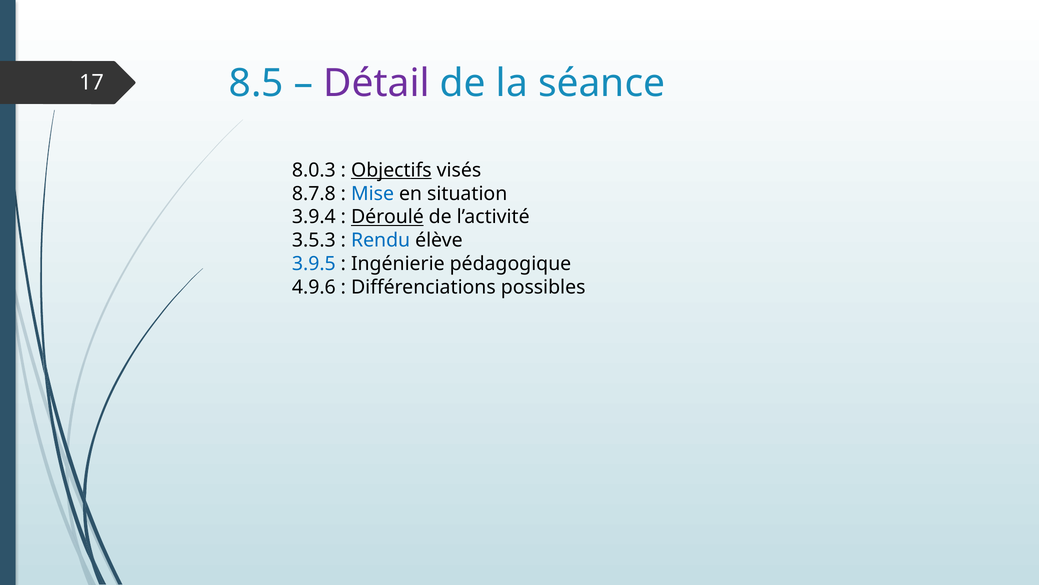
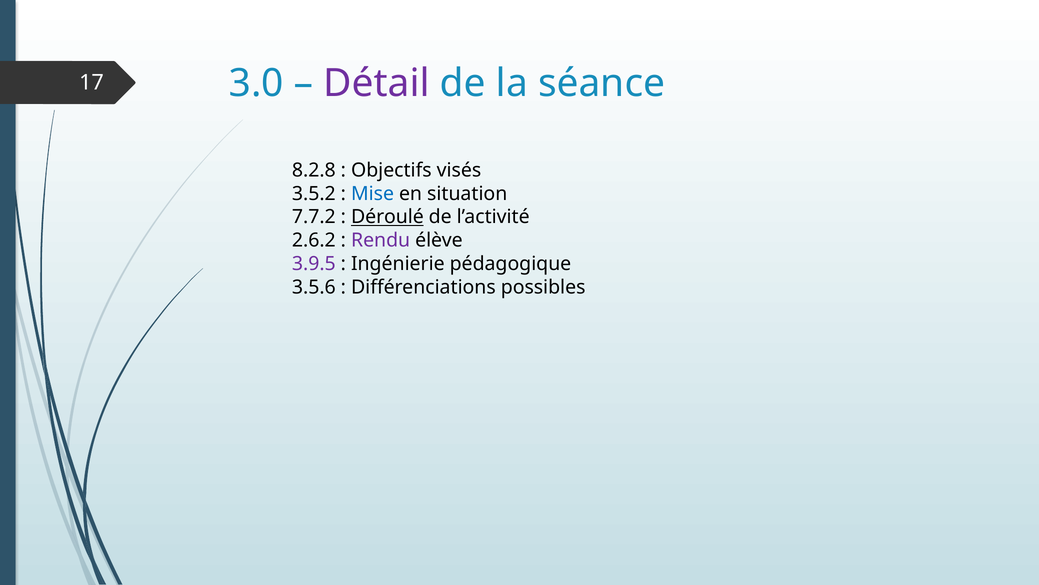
8.5: 8.5 -> 3.0 (256, 83)
8.0.3: 8.0.3 -> 8.2.8 (314, 170)
Objectifs underline: present -> none (391, 170)
8.7.8: 8.7.8 -> 3.5.2 (314, 193)
3.9.4: 3.9.4 -> 7.7.2 (314, 217)
3.5.3: 3.5.3 -> 2.6.2 (314, 240)
Rendu colour: blue -> purple (381, 240)
3.9.5 colour: blue -> purple (314, 264)
4.9.6: 4.9.6 -> 3.5.6 (314, 287)
